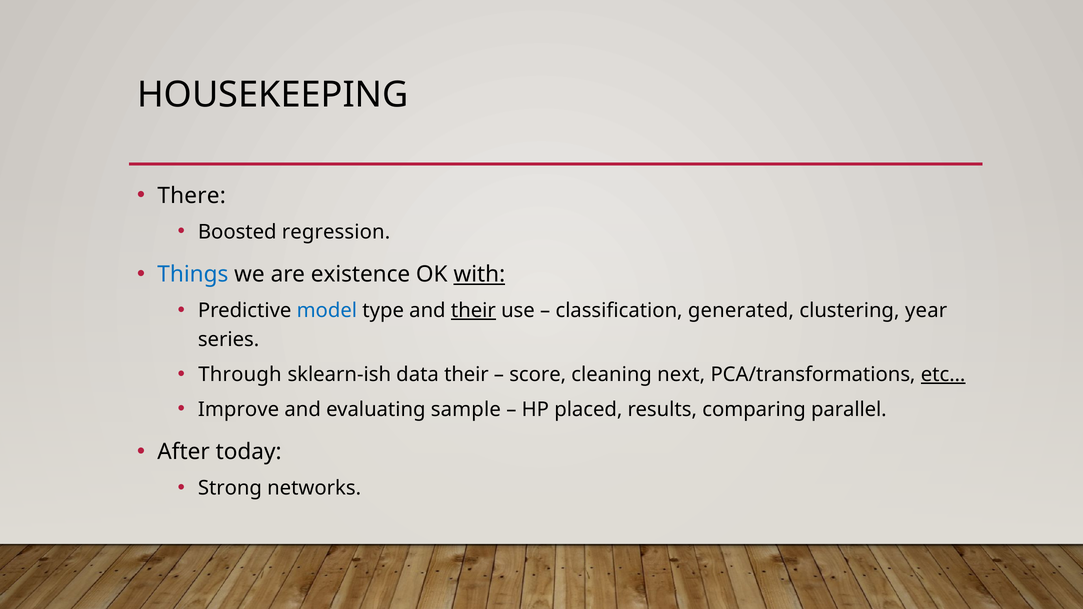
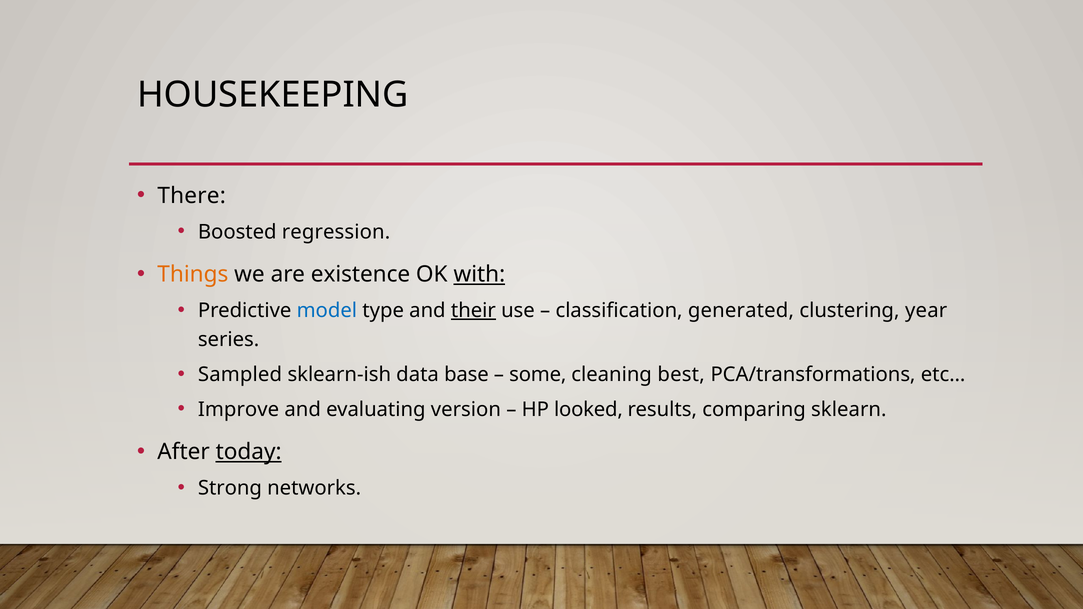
Things colour: blue -> orange (193, 275)
Through: Through -> Sampled (240, 375)
data their: their -> base (466, 375)
score: score -> some (538, 375)
next: next -> best (681, 375)
etc… underline: present -> none (943, 375)
sample: sample -> version (466, 409)
placed: placed -> looked (588, 409)
parallel: parallel -> sklearn (849, 409)
today underline: none -> present (249, 452)
